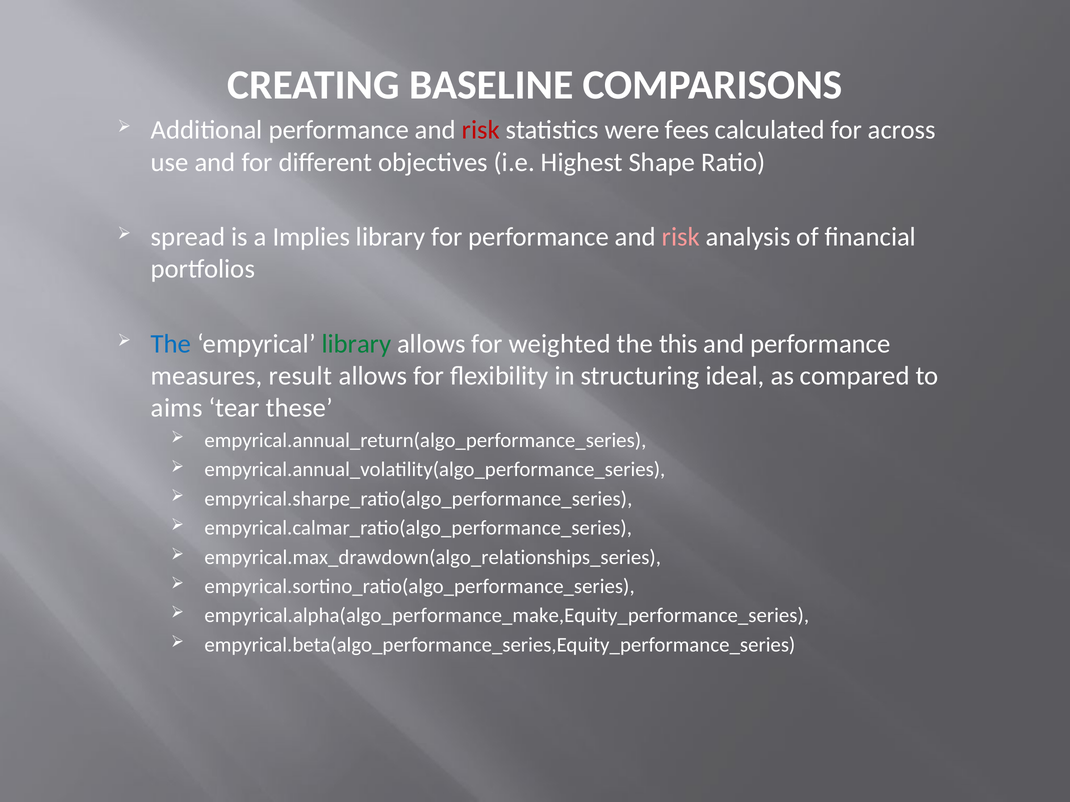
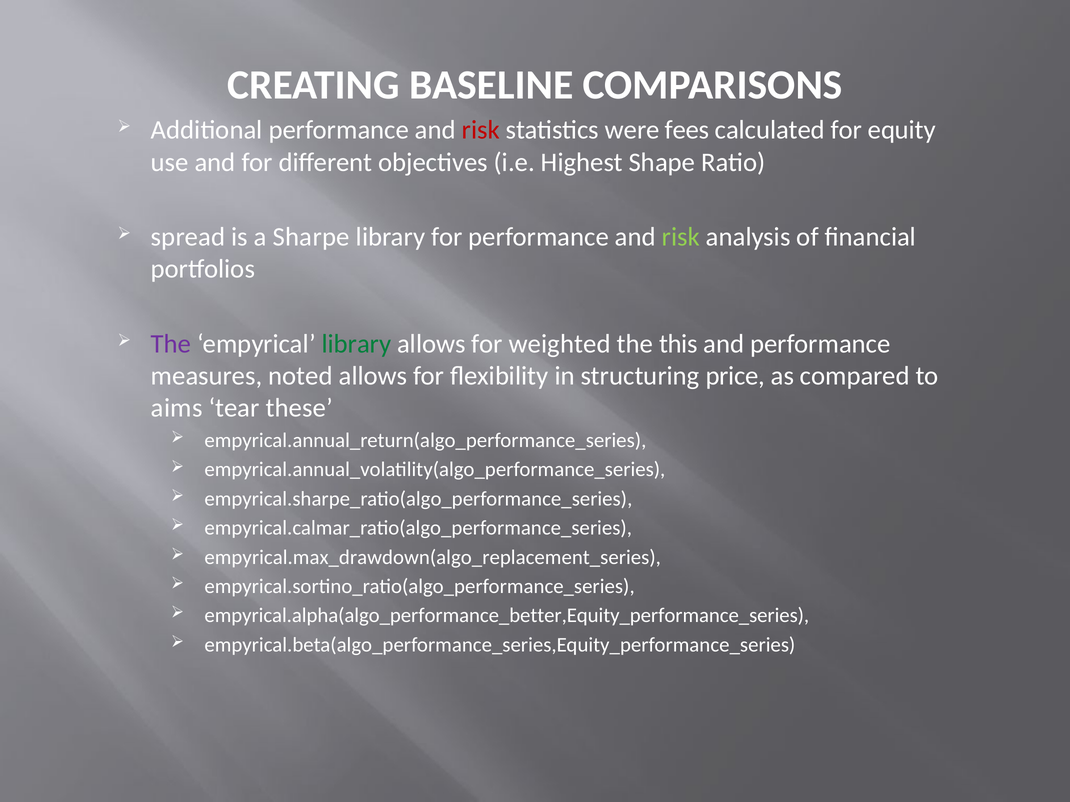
across: across -> equity (902, 130)
Implies: Implies -> Sharpe (311, 237)
risk colour: pink -> light green (681, 237)
The colour: blue -> purple (171, 344)
result: result -> noted (300, 376)
ideal: ideal -> price (735, 376)
empyrical.max_drawdown(algo_relationships_series: empyrical.max_drawdown(algo_relationships_series -> empyrical.max_drawdown(algo_replacement_series (433, 557)
empyrical.alpha(algo_performance_make,Equity_performance_series: empyrical.alpha(algo_performance_make,Equity_performance_series -> empyrical.alpha(algo_performance_better,Equity_performance_series (507, 616)
